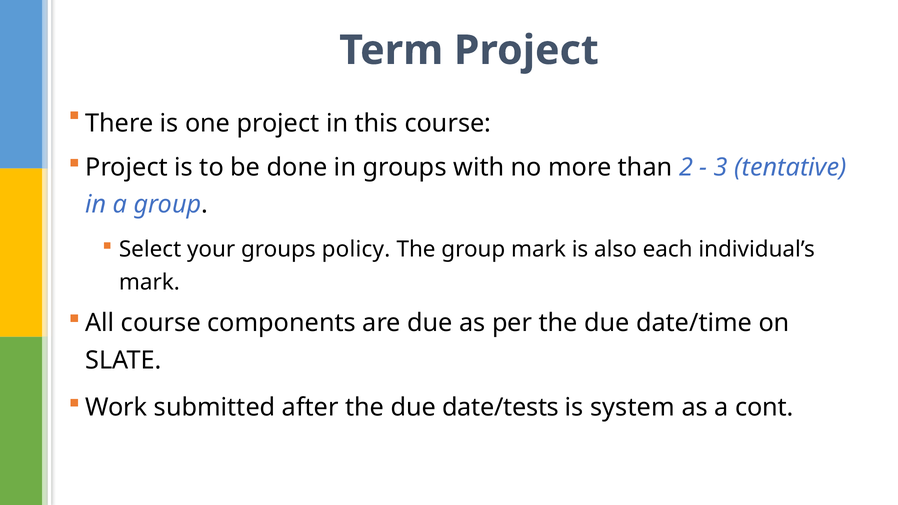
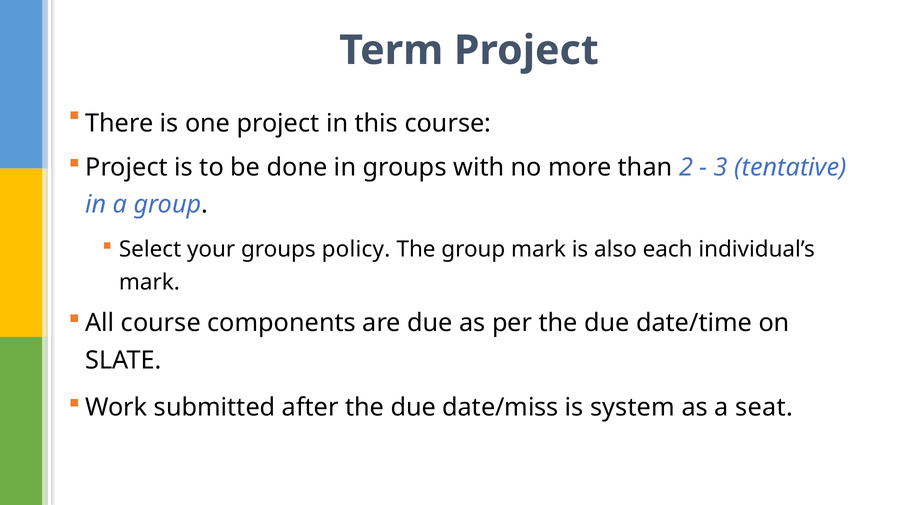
date/tests: date/tests -> date/miss (501, 408)
cont: cont -> seat (764, 408)
